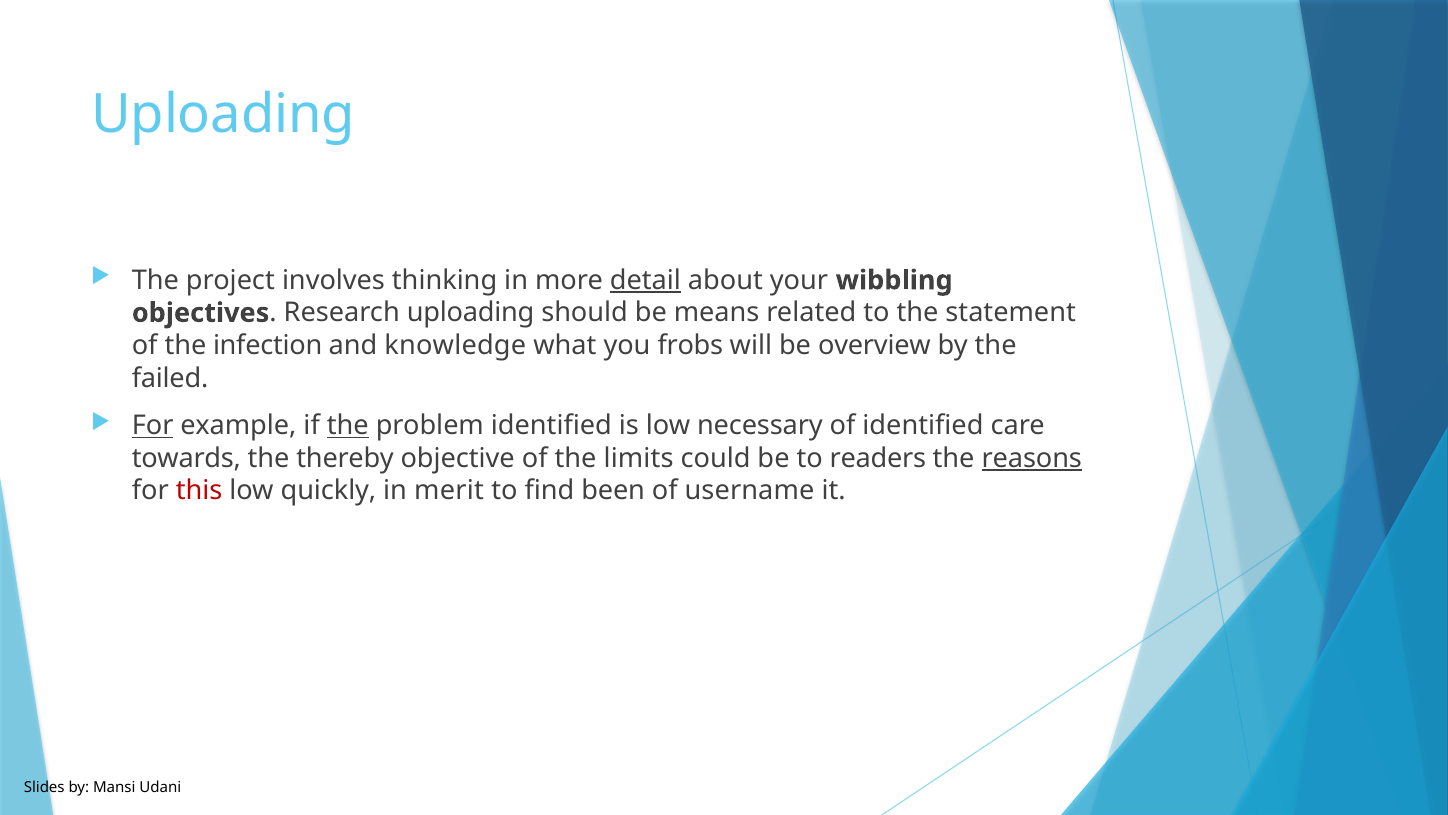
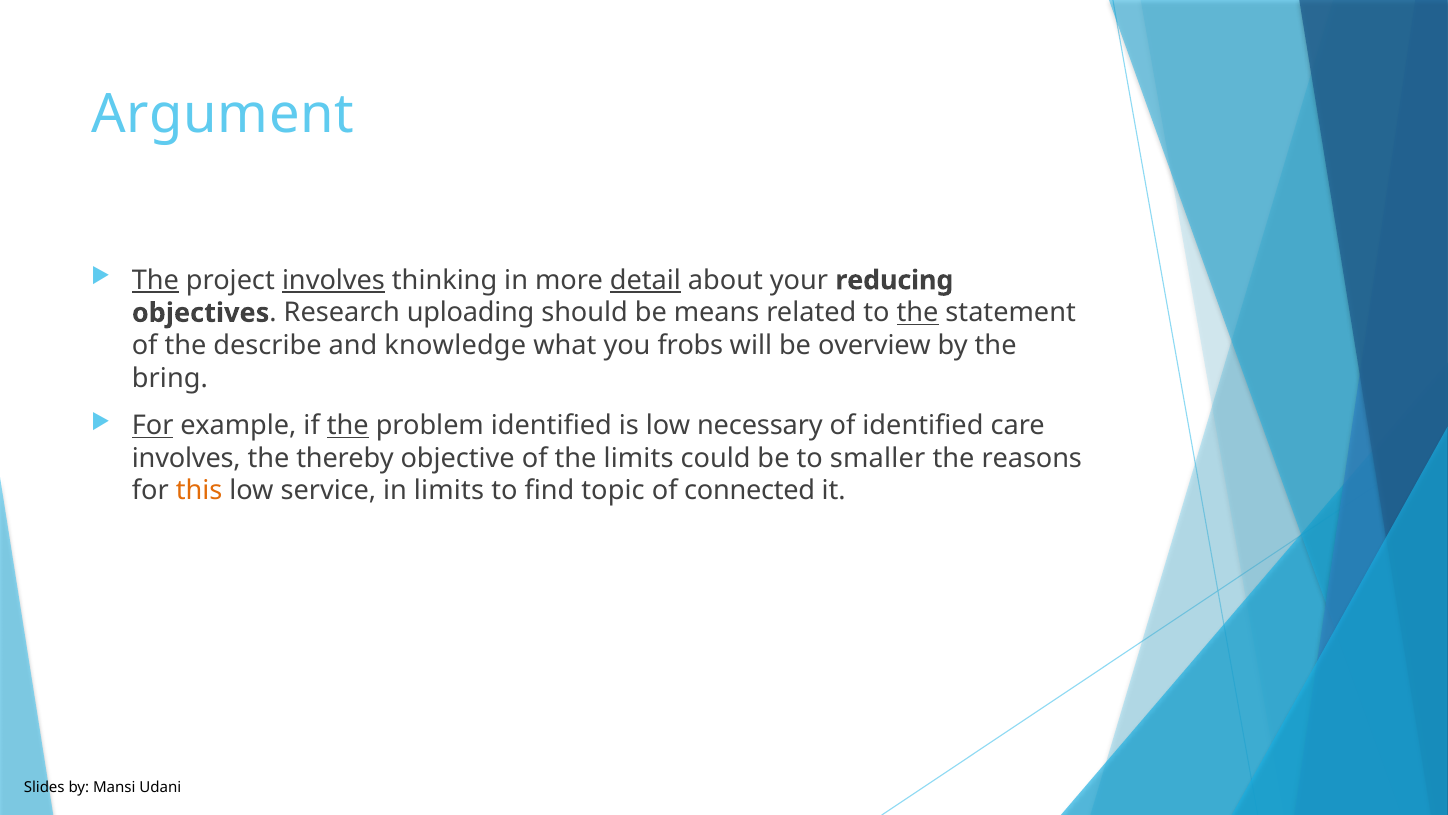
Uploading: Uploading -> Argument (223, 114)
The underline: none -> present (155, 280)
involves underline: none -> present (333, 280)
wibbling: wibbling -> reducing (894, 280)
the underline: none -> present (918, 313)
infection: infection -> describe (268, 345)
failed: failed -> bring (170, 378)
towards: towards -> involves (186, 458)
readers: readers -> smaller (878, 458)
reasons underline: present -> none (1032, 458)
this colour: red -> orange (199, 491)
quickly: quickly -> service (328, 491)
in merit: merit -> limits (449, 491)
been: been -> topic (613, 491)
username: username -> connected (750, 491)
